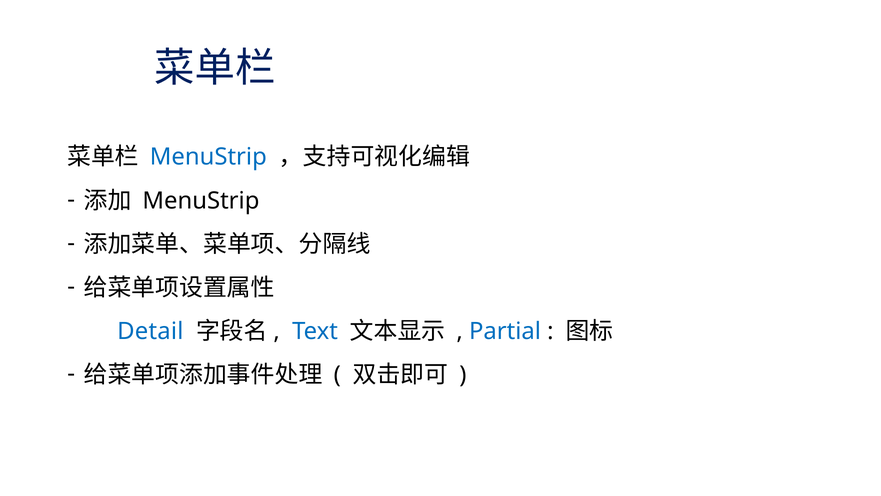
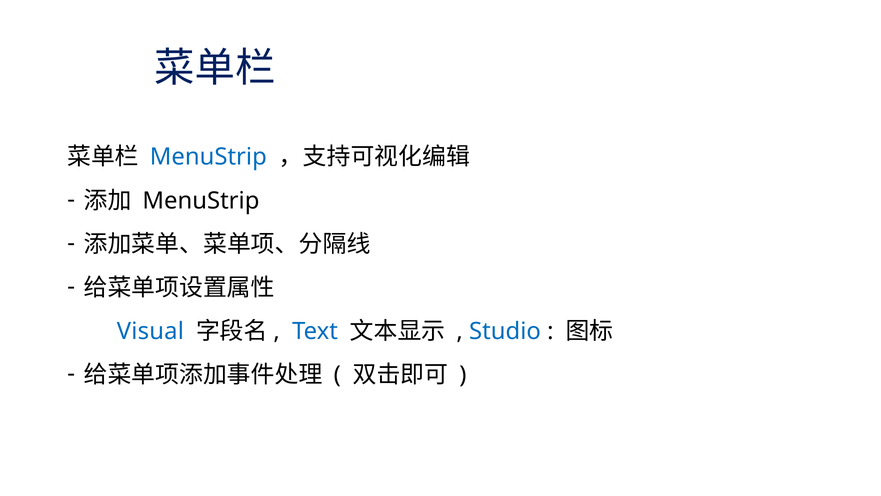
Detail: Detail -> Visual (150, 331)
Partial: Partial -> Studio (505, 331)
